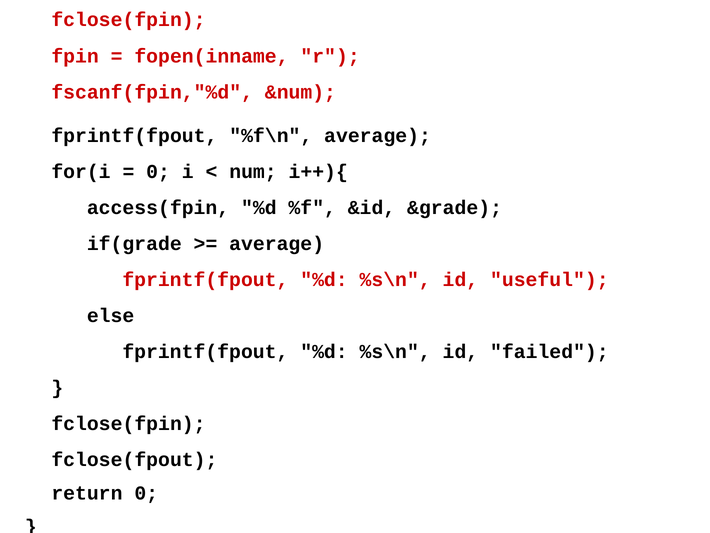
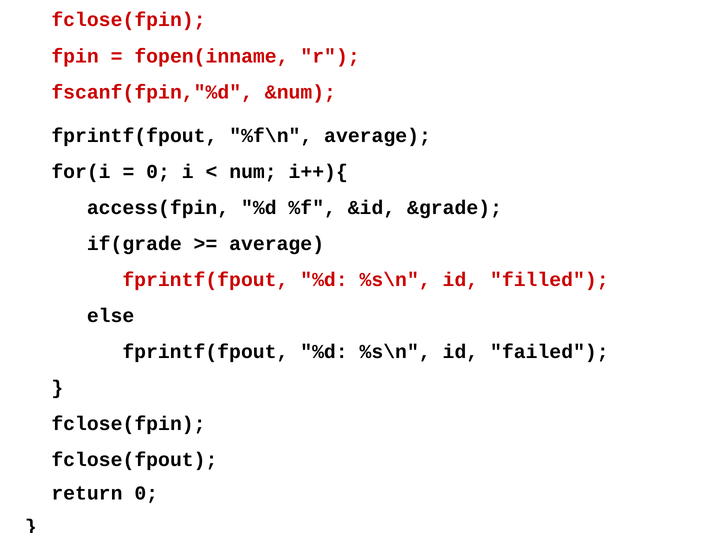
useful: useful -> filled (549, 279)
